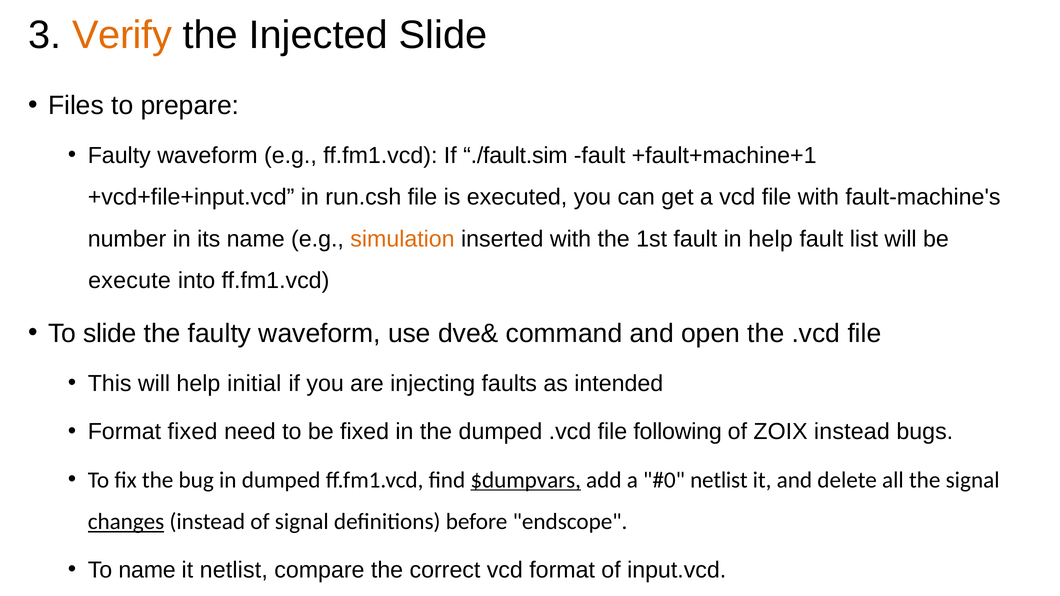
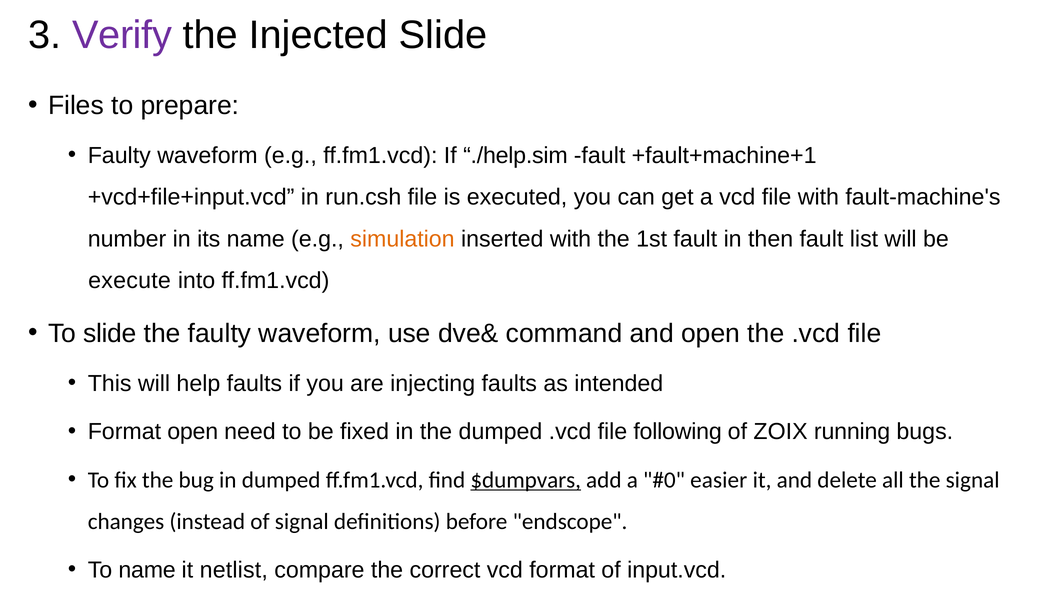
Verify colour: orange -> purple (122, 35)
./fault.sim: ./fault.sim -> ./help.sim (515, 156)
in help: help -> then (771, 239)
help initial: initial -> faults (254, 384)
Format fixed: fixed -> open (193, 432)
ZOIX instead: instead -> running (852, 432)
netlist: netlist -> easier (719, 480)
changes underline: present -> none (126, 522)
